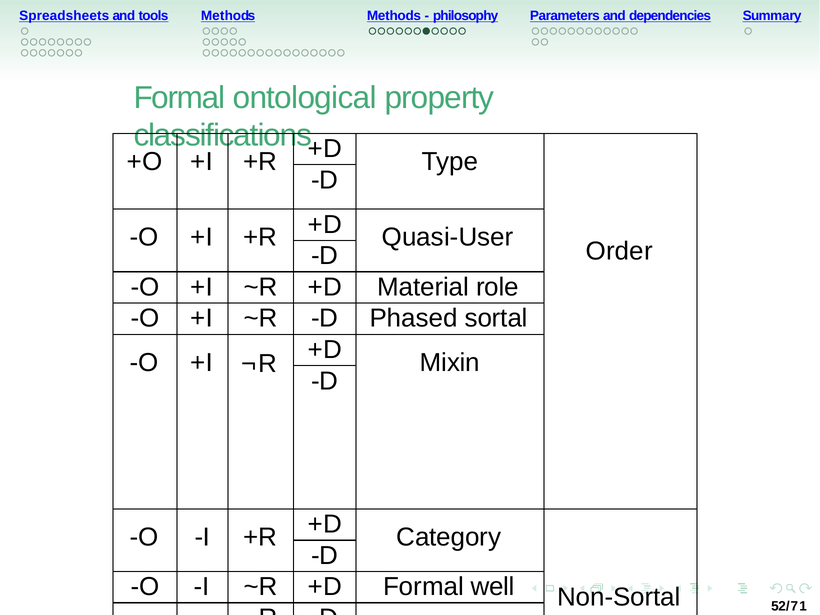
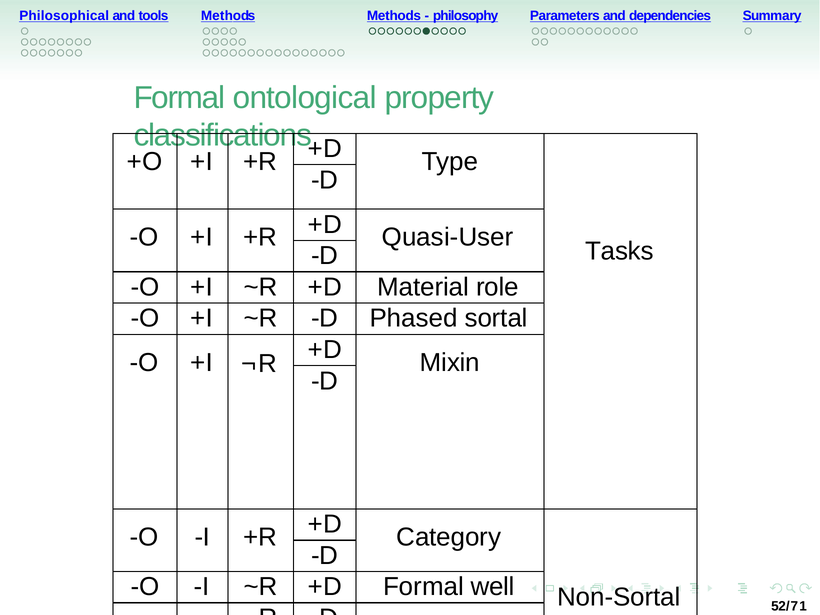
Spreadsheets: Spreadsheets -> Philosophical (64, 16)
Order: Order -> Tasks (619, 251)
